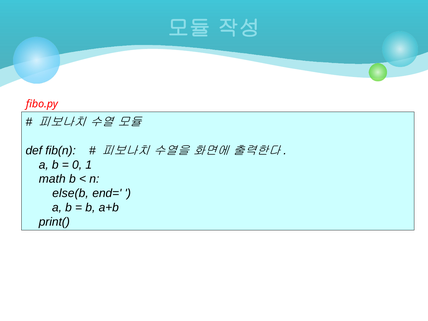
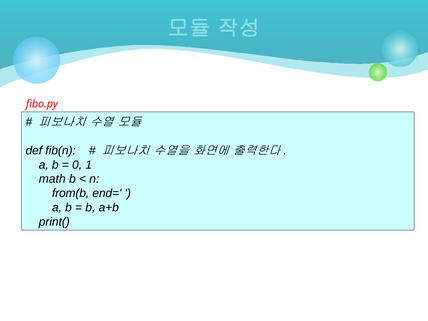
else(b: else(b -> from(b (71, 193)
